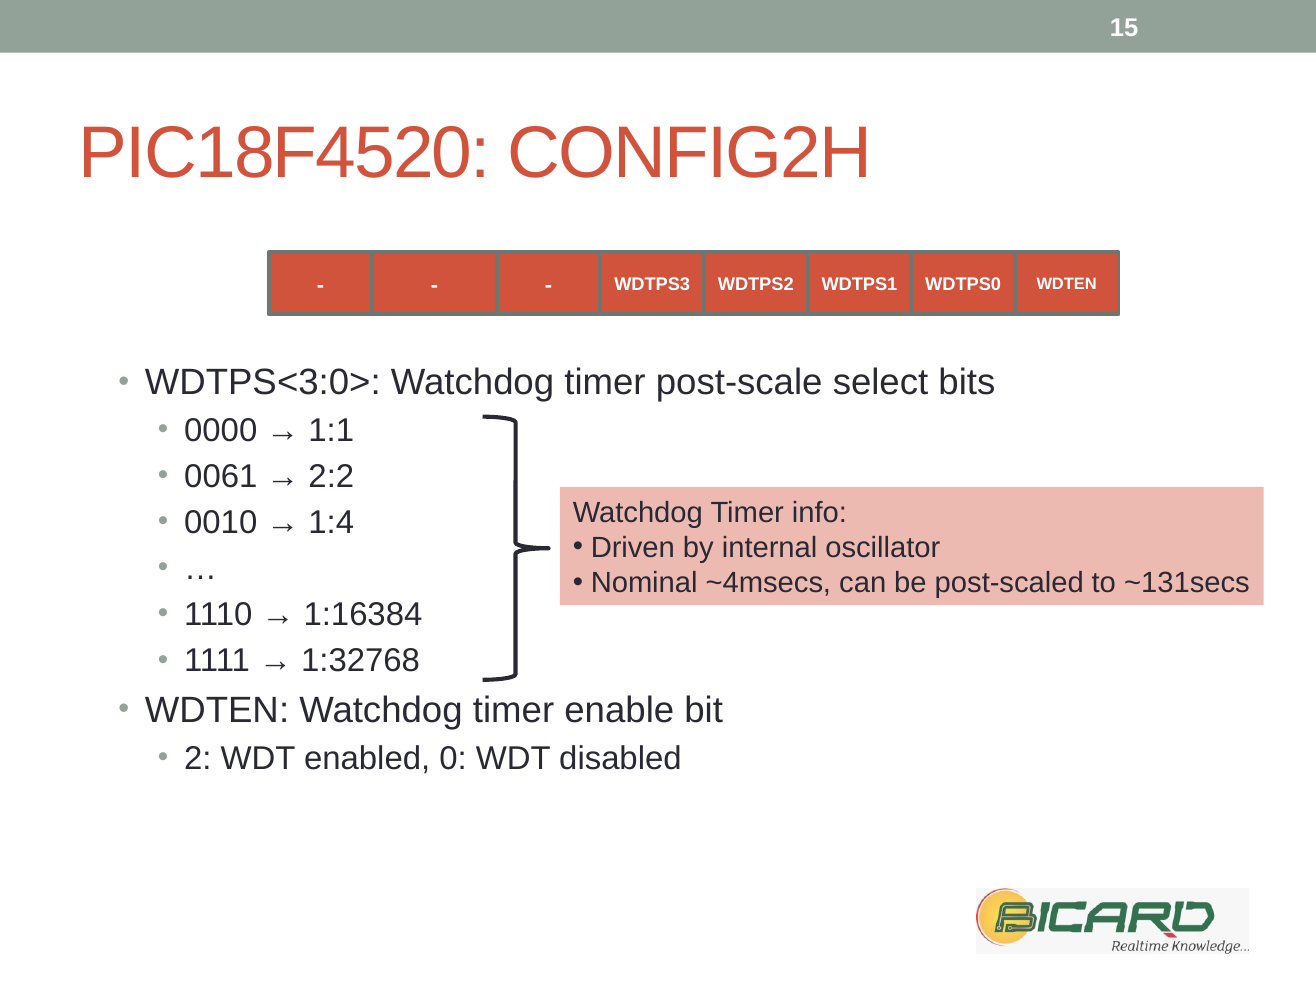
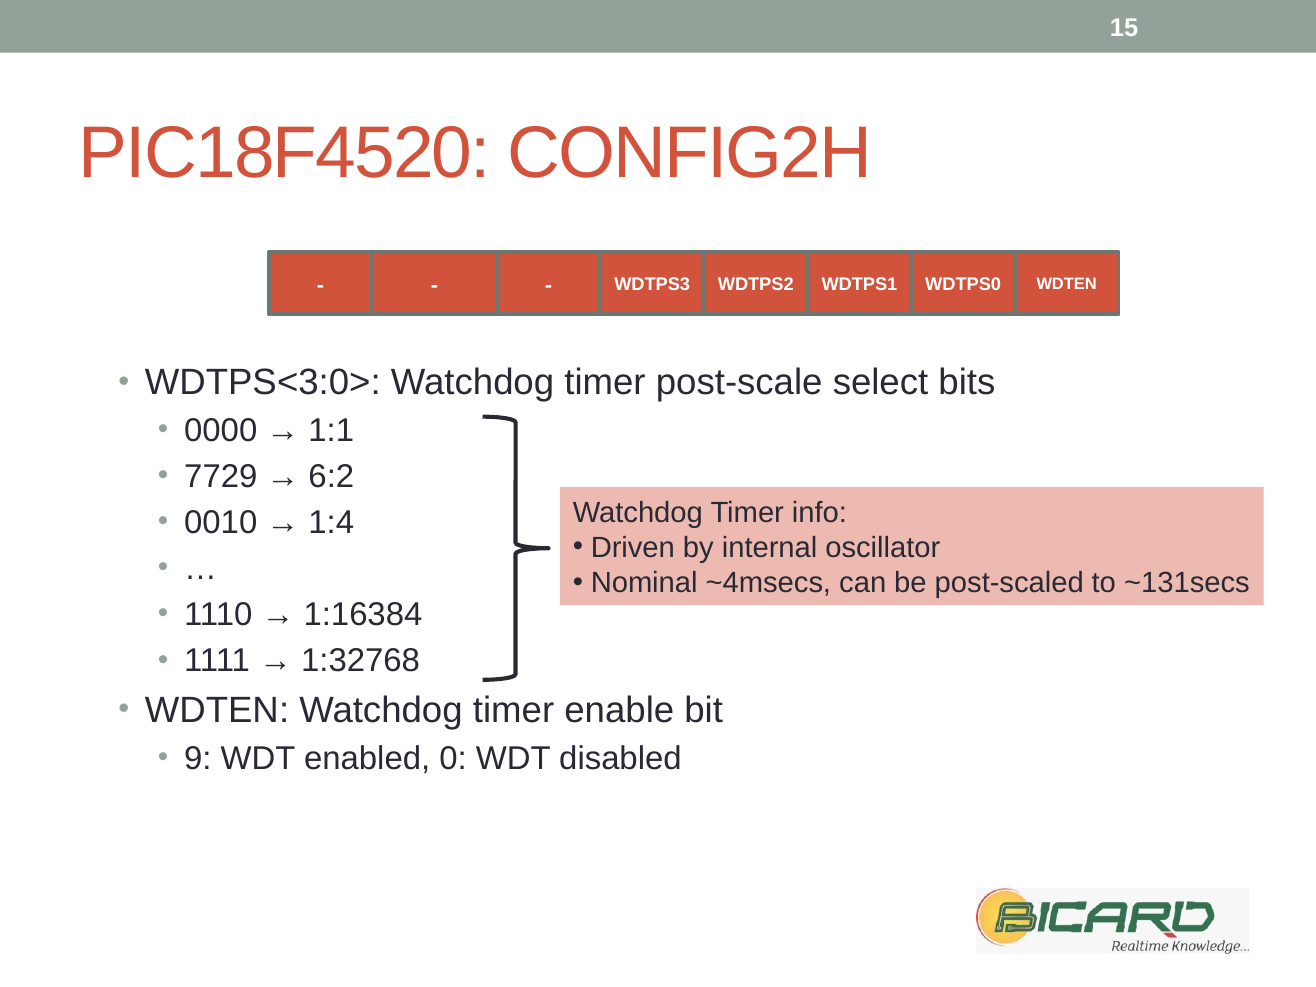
0061: 0061 -> 7729 (221, 477)
2:2: 2:2 -> 6:2 (331, 477)
2: 2 -> 9 (198, 758)
